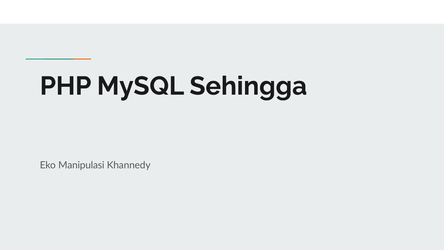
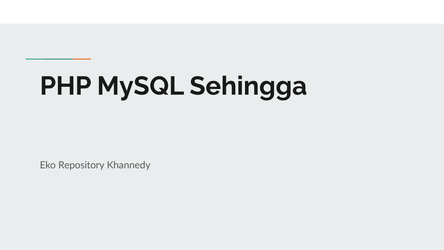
Manipulasi: Manipulasi -> Repository (81, 165)
